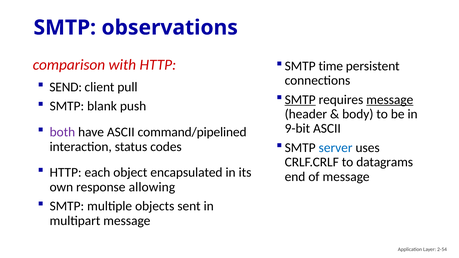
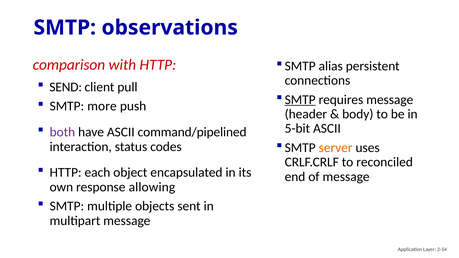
time: time -> alias (331, 66)
message underline: present -> none (390, 100)
blank: blank -> more (102, 106)
9-bit: 9-bit -> 5-bit (297, 129)
server colour: blue -> orange (336, 148)
datagrams: datagrams -> reconciled (385, 162)
